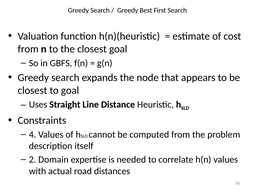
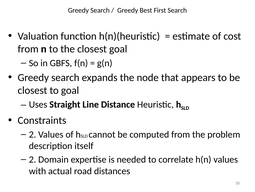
4: 4 -> 2 (32, 134)
